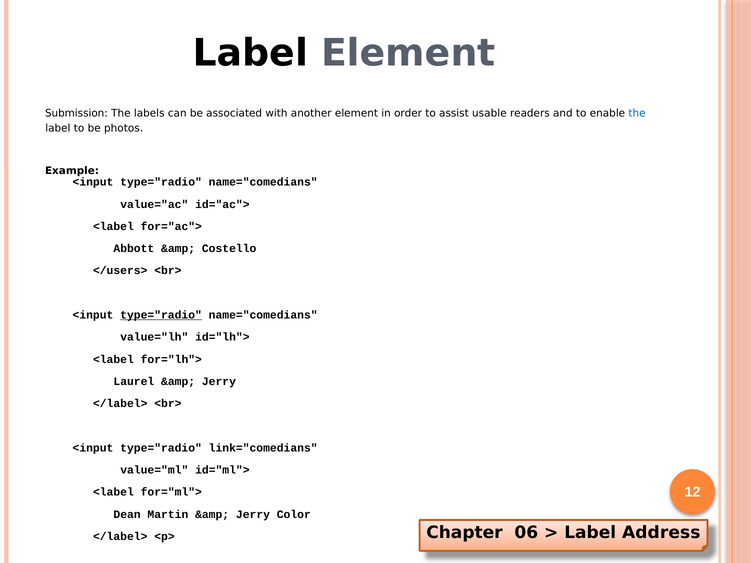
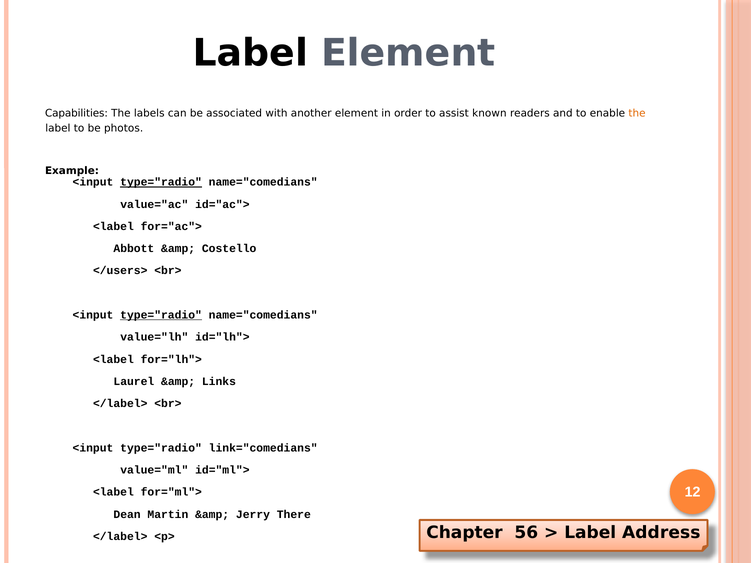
Submission: Submission -> Capabilities (76, 113)
usable: usable -> known (489, 113)
the colour: blue -> orange (637, 113)
type="radio underline: none -> present (161, 182)
Laurel &amp Jerry: Jerry -> Links (219, 382)
Color: Color -> There (294, 514)
06: 06 -> 56 (526, 533)
